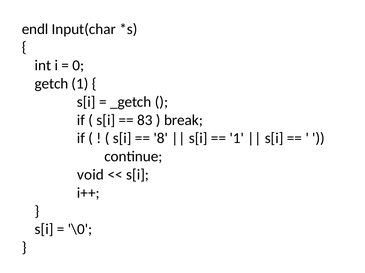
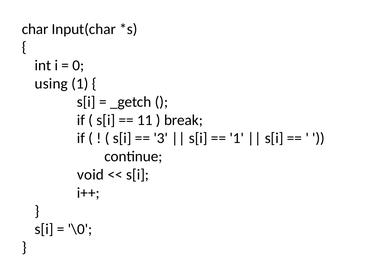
endl: endl -> char (35, 29)
getch: getch -> using (51, 84)
83: 83 -> 11 (145, 120)
8: 8 -> 3 (161, 139)
